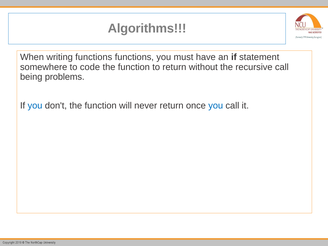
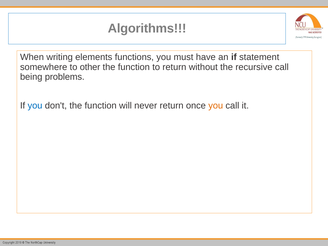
writing functions: functions -> elements (94, 57)
code: code -> other (90, 67)
you colour: blue -> orange (216, 106)
